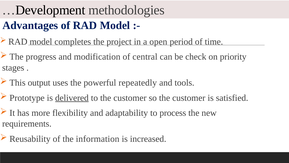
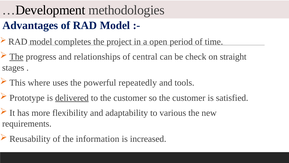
The underline: none -> present (16, 57)
modification: modification -> relationships (97, 57)
priority: priority -> straight (233, 57)
output: output -> where (39, 83)
process: process -> various (173, 113)
